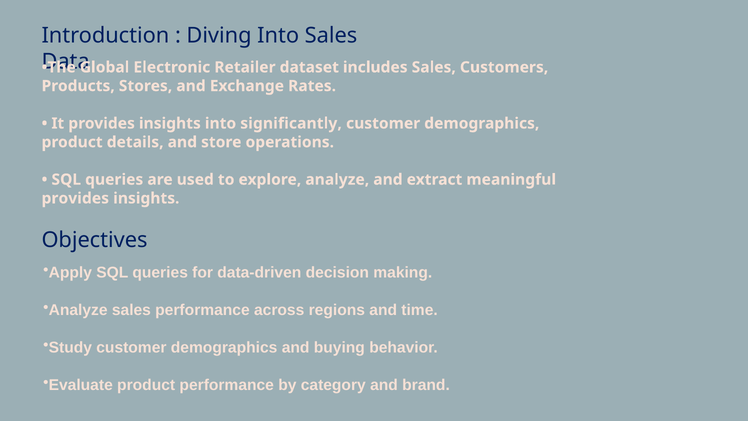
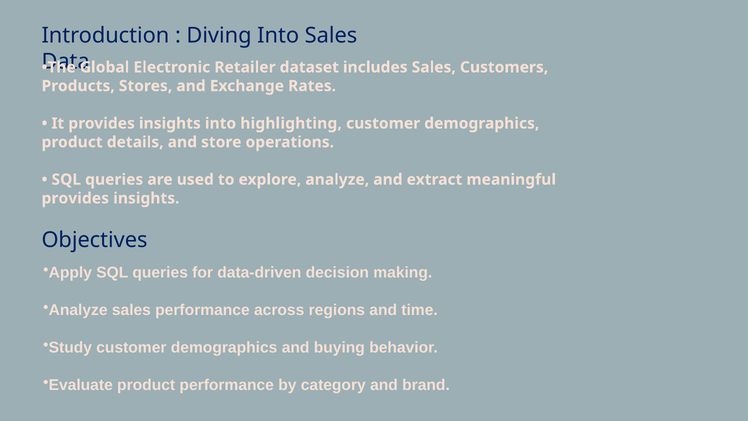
significantly: significantly -> highlighting (291, 123)
